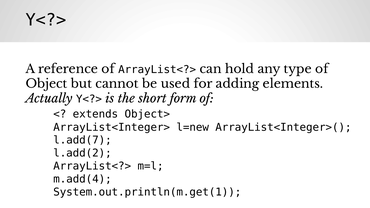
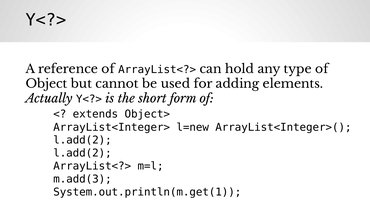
l.add(7: l.add(7 -> l.add(2 (82, 140)
m.add(4: m.add(4 -> m.add(3 (82, 179)
